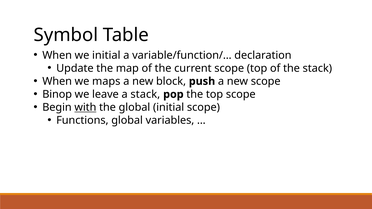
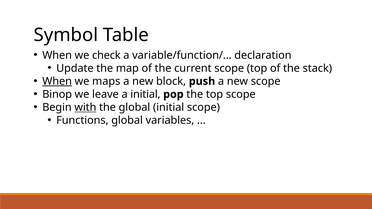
we initial: initial -> check (106, 55)
When underline: none -> present (57, 81)
a stack: stack -> initial (145, 94)
